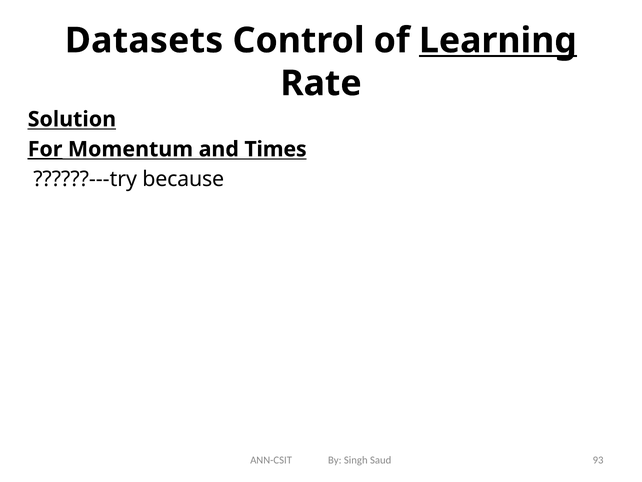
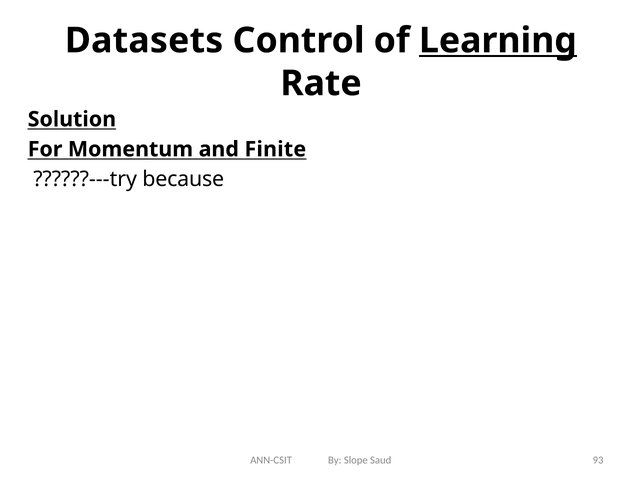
For underline: present -> none (45, 149)
Times: Times -> Finite (275, 149)
Singh: Singh -> Slope (356, 460)
